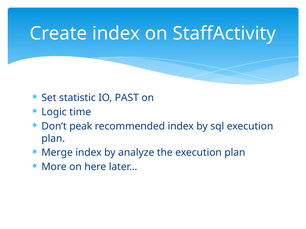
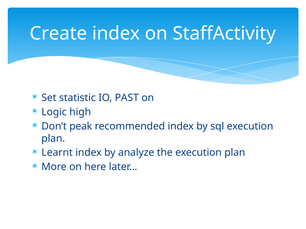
time: time -> high (80, 112)
Merge: Merge -> Learnt (57, 153)
